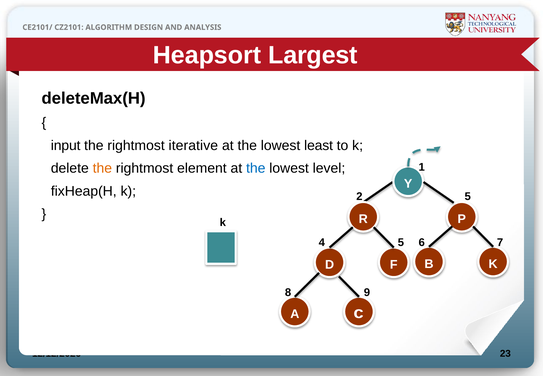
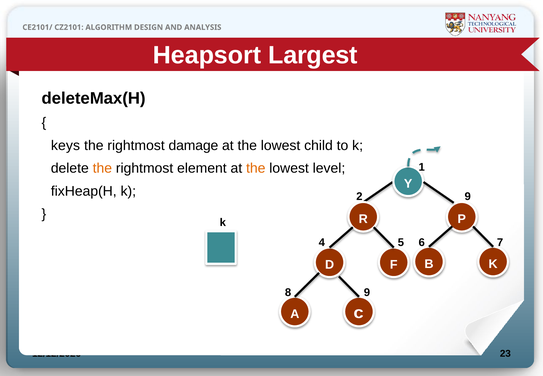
input: input -> keys (66, 146)
iterative: iterative -> damage (193, 146)
least: least -> child (319, 146)
the colour: blue -> orange (256, 168)
2 5: 5 -> 9 (468, 196)
